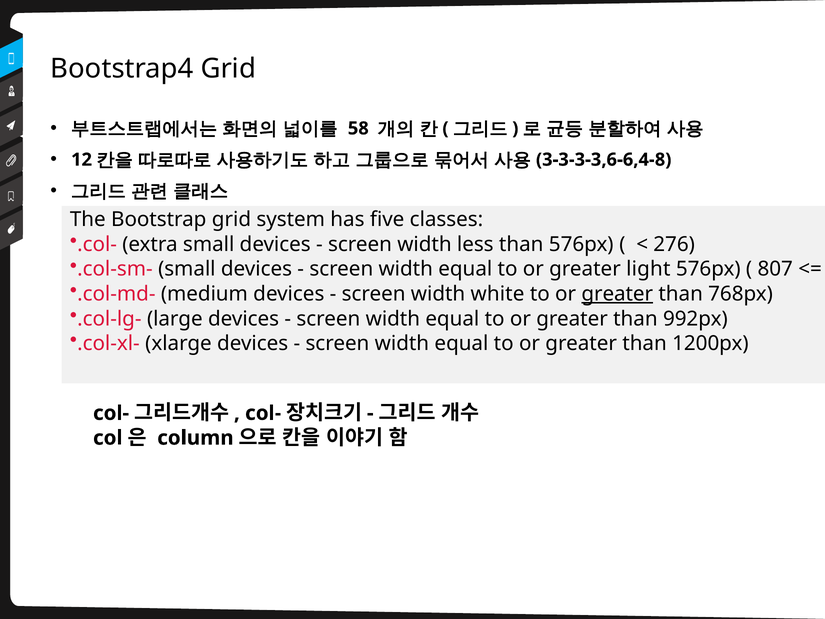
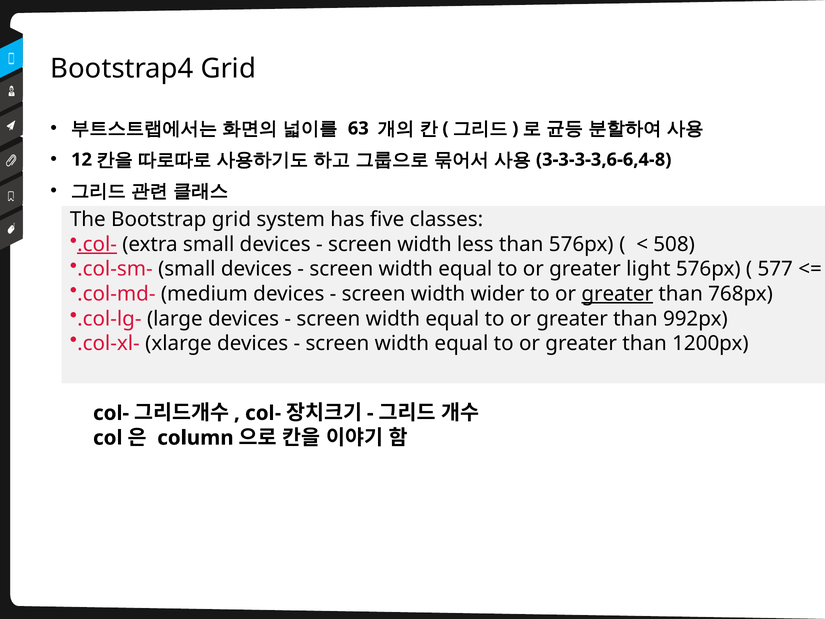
58: 58 -> 63 (358, 128)
.col- underline: none -> present (97, 244)
276: 276 -> 508 (674, 244)
807: 807 -> 577 (775, 269)
white: white -> wider (498, 294)
